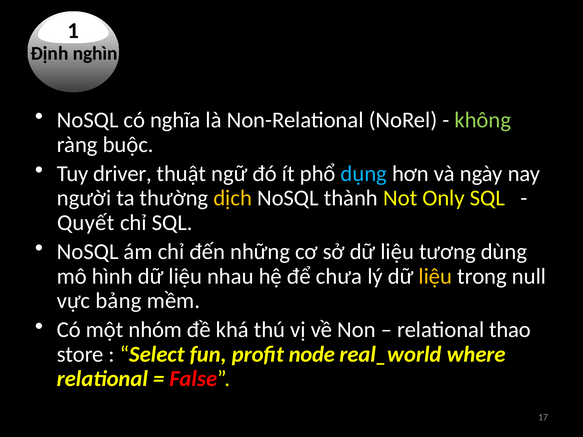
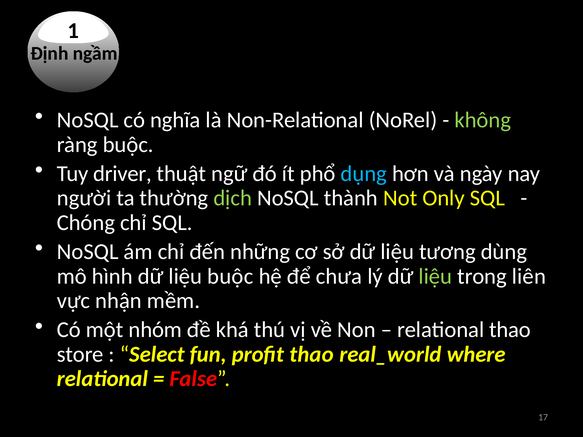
nghìn: nghìn -> ngầm (95, 53)
dịch colour: yellow -> light green (233, 198)
Quyết: Quyết -> Chóng (86, 223)
liệu nhau: nhau -> buộc (230, 276)
liệu colour: yellow -> light green (435, 276)
null: null -> liên (529, 276)
bảng: bảng -> nhận (119, 301)
profit node: node -> thao (312, 355)
